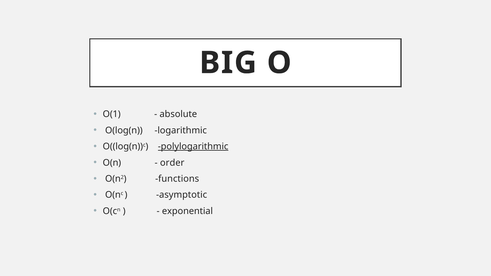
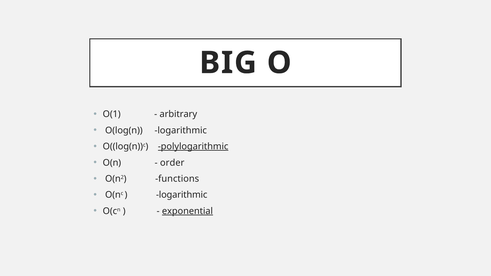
absolute: absolute -> arbitrary (178, 114)
asymptotic: asymptotic -> logarithmic (182, 195)
exponential underline: none -> present (187, 211)
